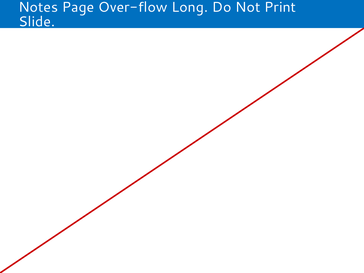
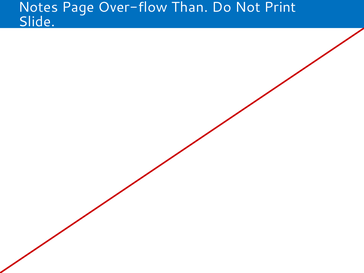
Long: Long -> Than (190, 7)
